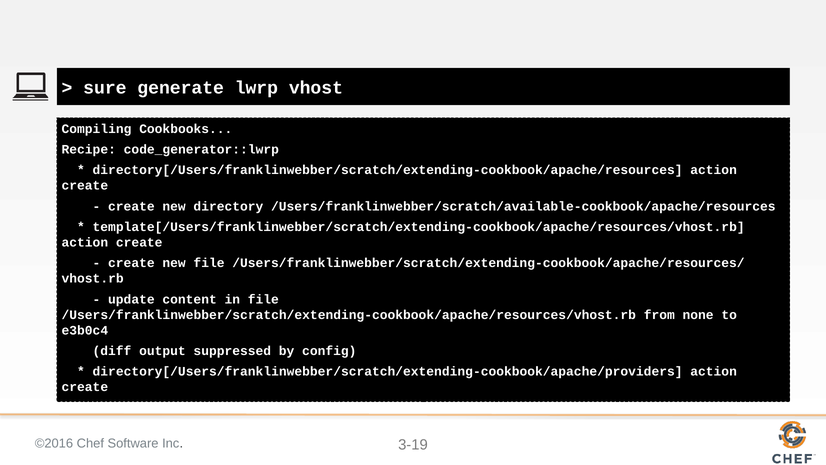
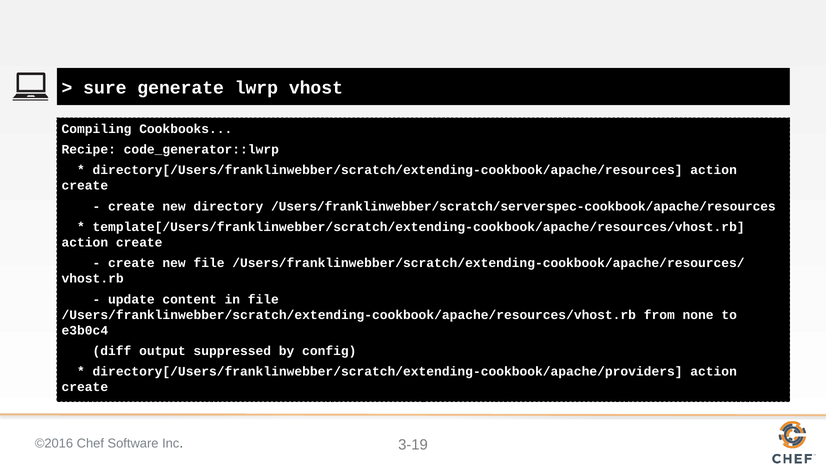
/Users/franklinwebber/scratch/available-cookbook/apache/resources: /Users/franklinwebber/scratch/available-cookbook/apache/resources -> /Users/franklinwebber/scratch/serverspec-cookbook/apache/resources (523, 206)
